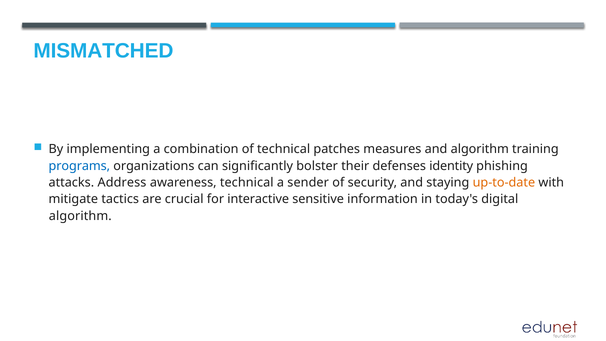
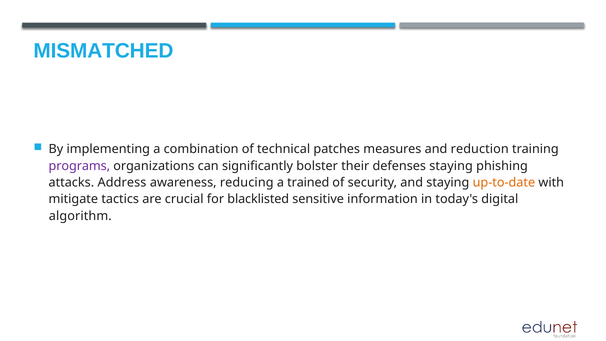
and algorithm: algorithm -> reduction (480, 149)
programs colour: blue -> purple (79, 166)
defenses identity: identity -> staying (451, 166)
awareness technical: technical -> reducing (247, 182)
sender: sender -> trained (308, 182)
interactive: interactive -> blacklisted (258, 199)
